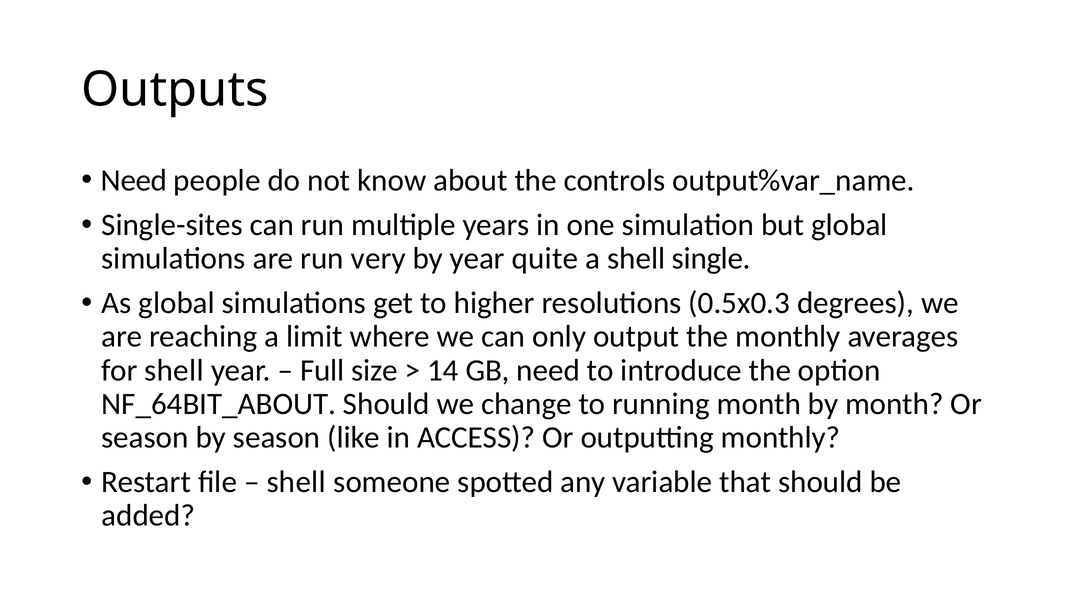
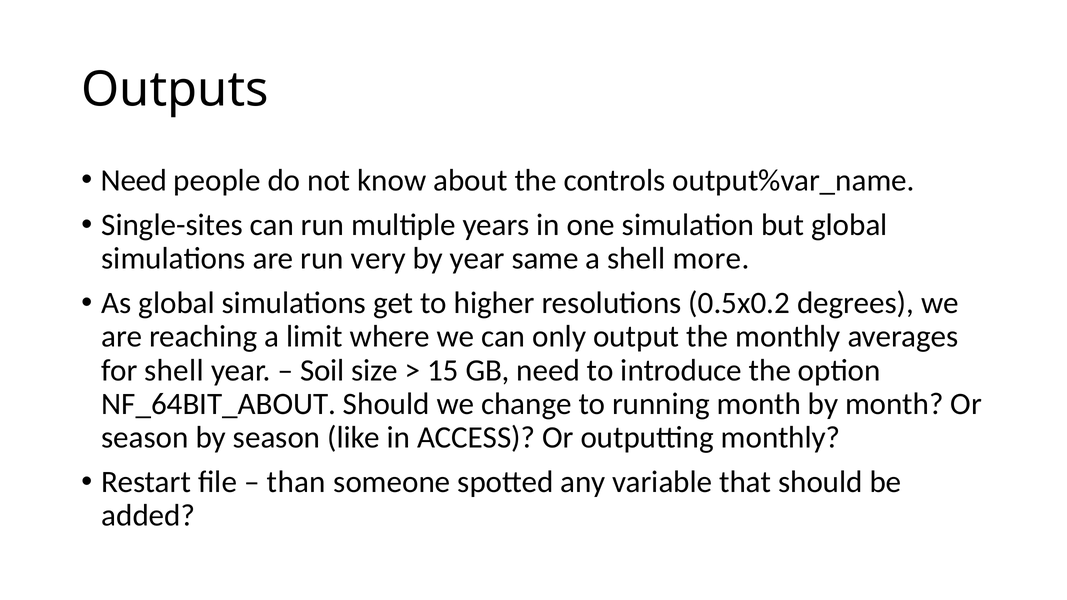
quite: quite -> same (545, 259)
single: single -> more (711, 259)
0.5x0.3: 0.5x0.3 -> 0.5x0.2 (739, 303)
Full: Full -> Soil (322, 370)
14: 14 -> 15 (443, 370)
shell: shell -> than (296, 482)
